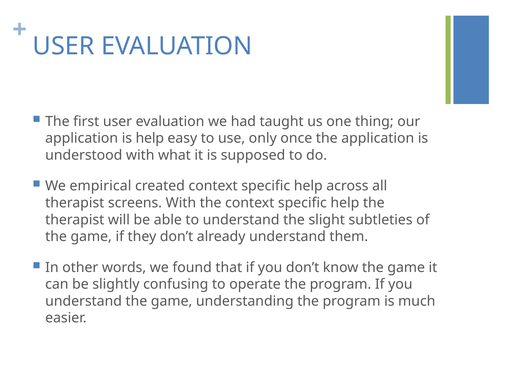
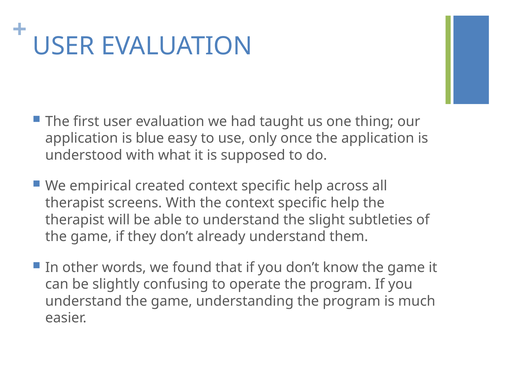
is help: help -> blue (150, 138)
